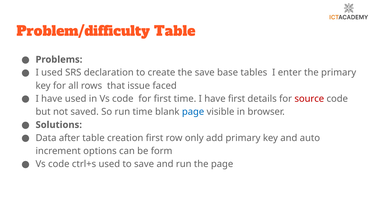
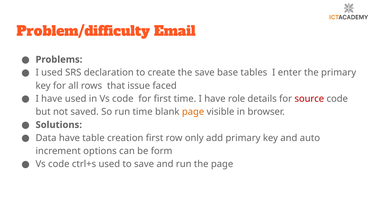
Problem/difficulty Table: Table -> Email (175, 31)
have first: first -> role (237, 99)
page colour: blue -> orange (193, 112)
Data after: after -> have (69, 138)
